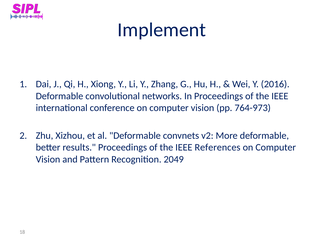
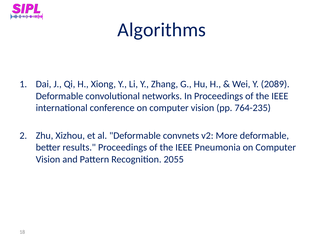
Implement: Implement -> Algorithms (162, 30)
2016: 2016 -> 2089 (275, 84)
764-973: 764-973 -> 764-235 (253, 108)
References: References -> Pneumonia (218, 148)
2049: 2049 -> 2055 (174, 160)
